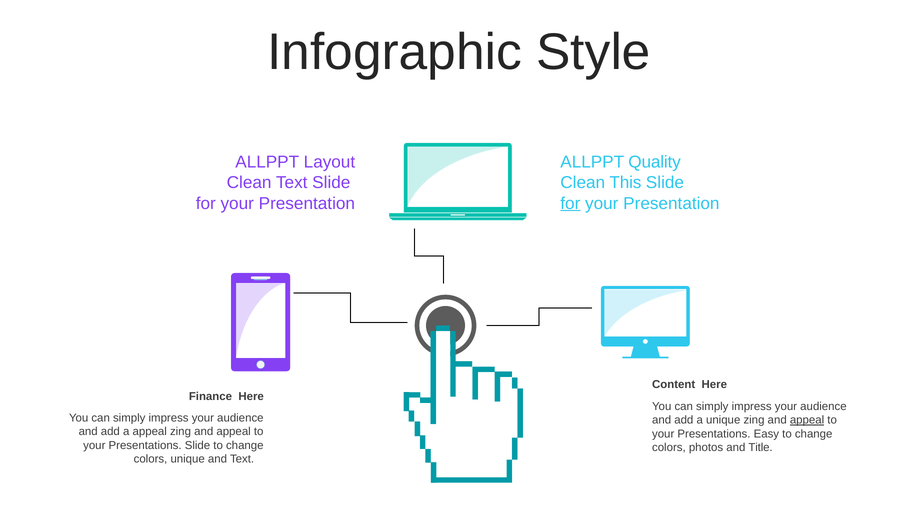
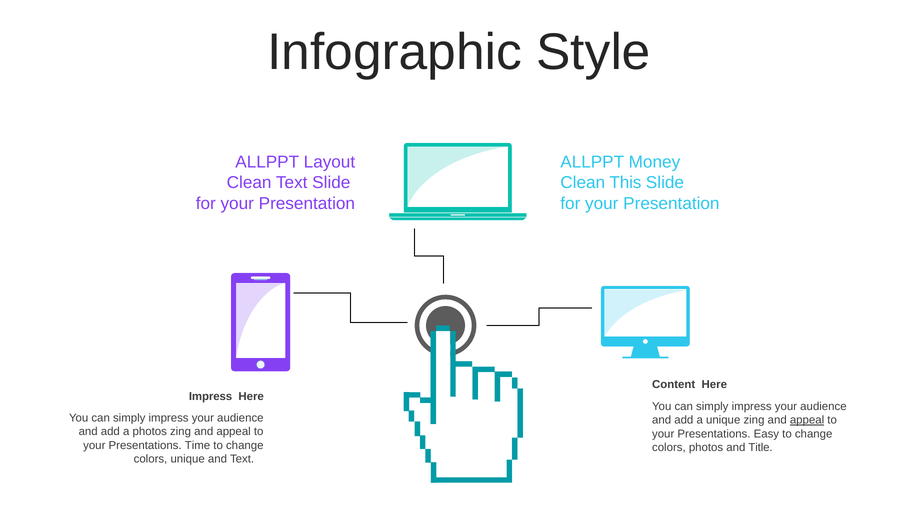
Quality: Quality -> Money (654, 162)
for underline: present -> none (570, 203)
Finance: Finance -> Impress (211, 397)
a appeal: appeal -> photos (150, 432)
Presentations Slide: Slide -> Time (197, 446)
